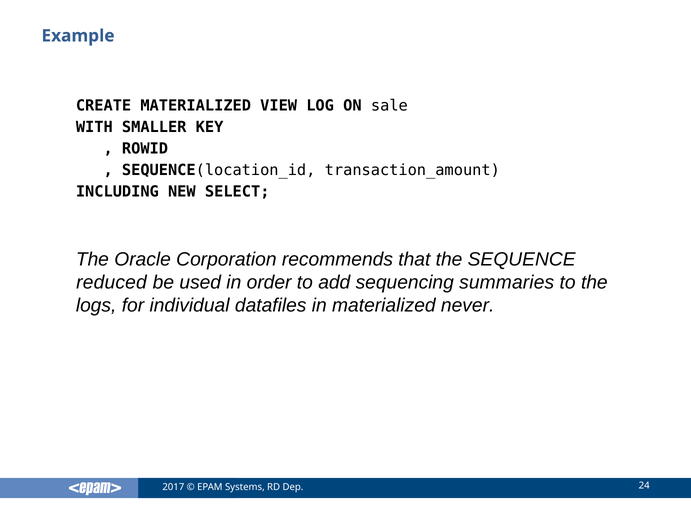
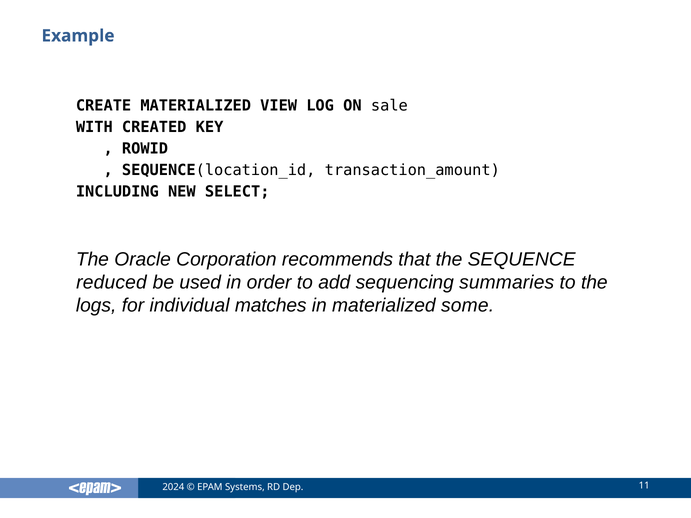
SMALLER: SMALLER -> CREATED (154, 127)
datafiles: datafiles -> matches (271, 306)
never: never -> some (468, 306)
2017: 2017 -> 2024 (173, 487)
24: 24 -> 11 (644, 486)
